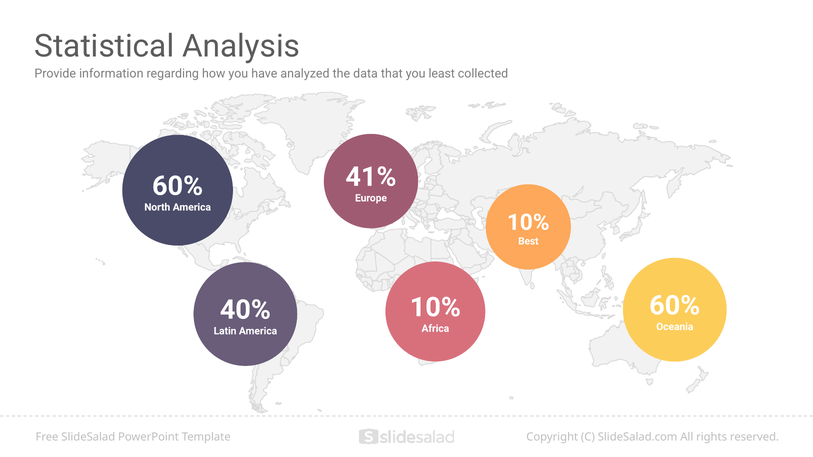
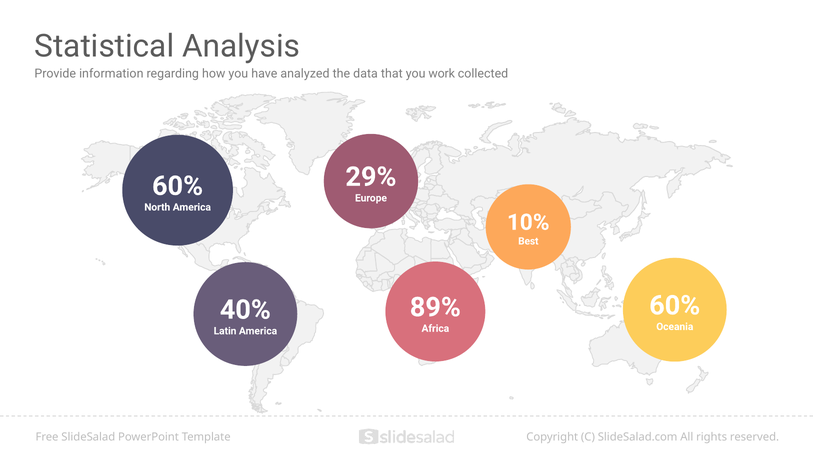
least: least -> work (442, 73)
41%: 41% -> 29% (371, 177)
10%: 10% -> 89% (435, 308)
